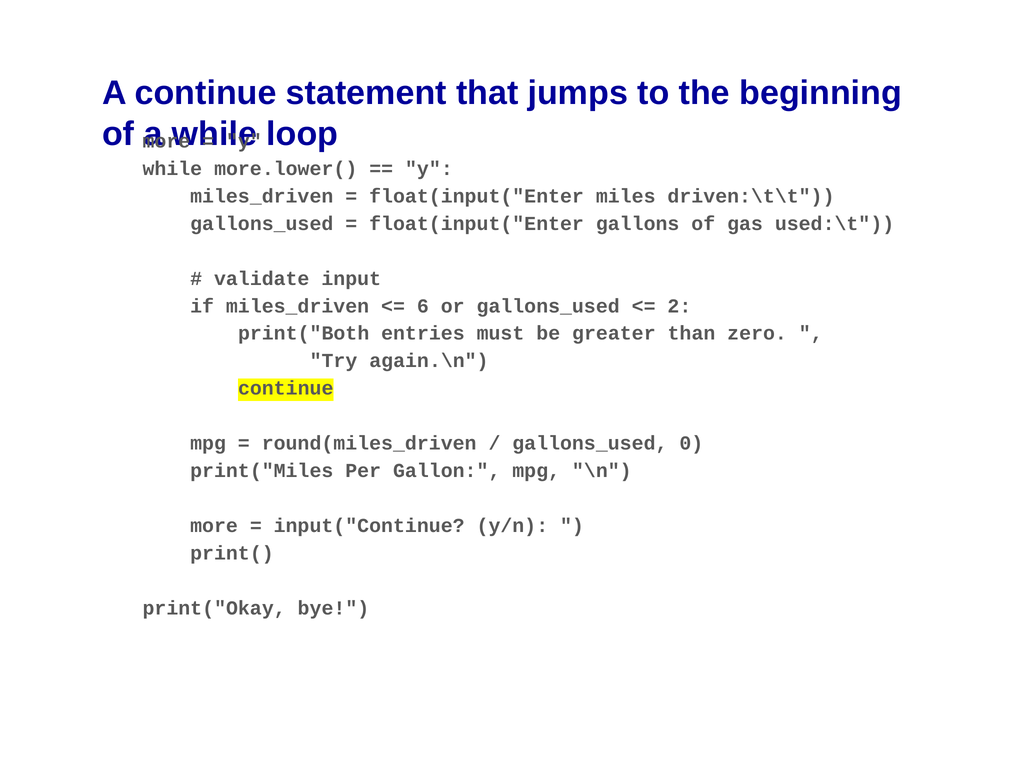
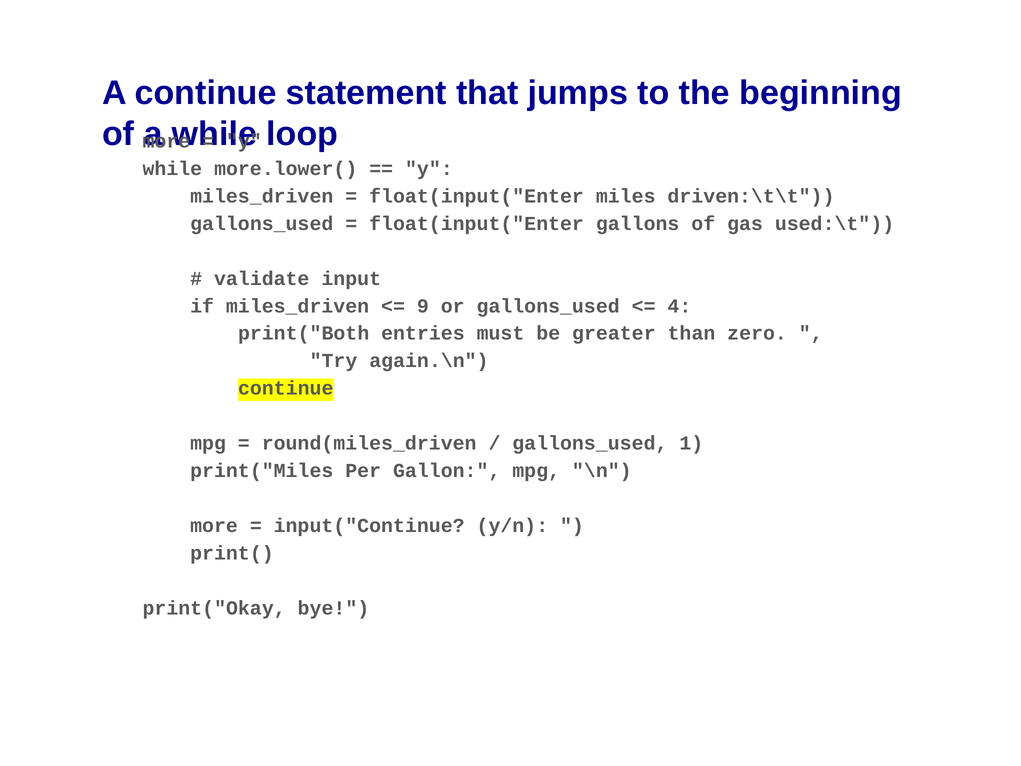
6: 6 -> 9 (423, 306)
2: 2 -> 4 (679, 306)
0: 0 -> 1 (691, 443)
